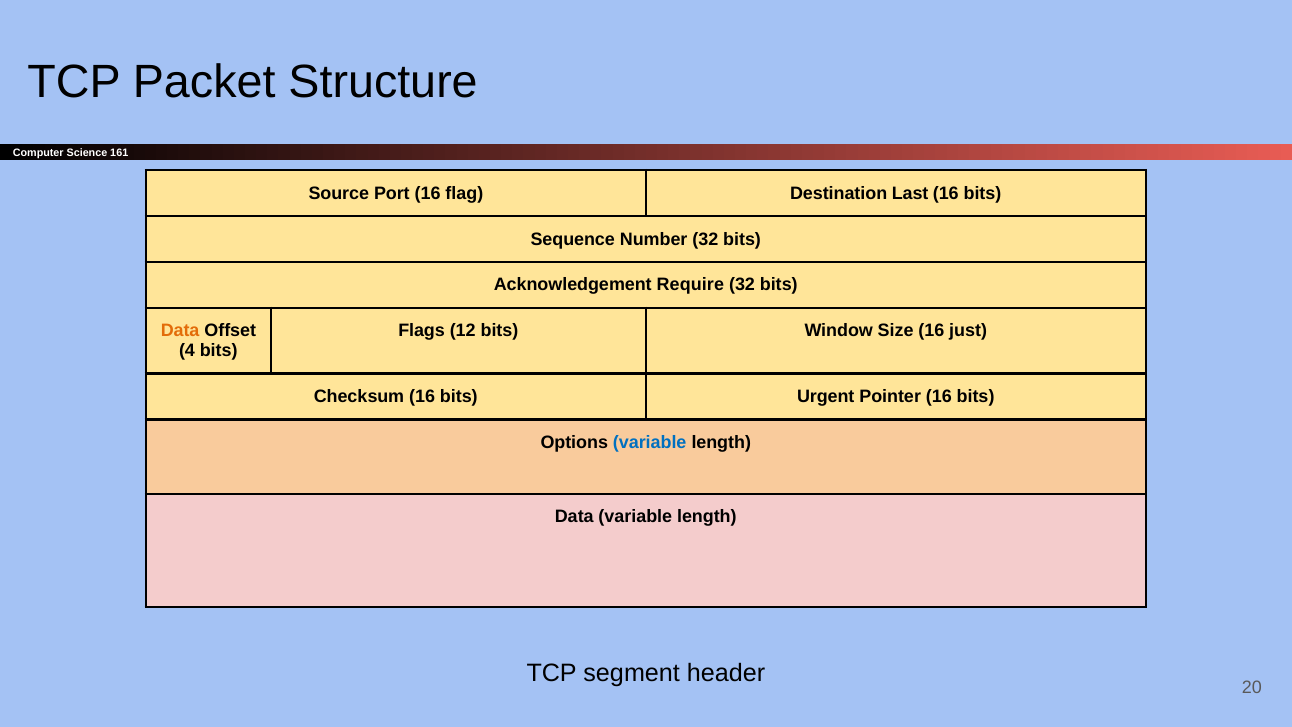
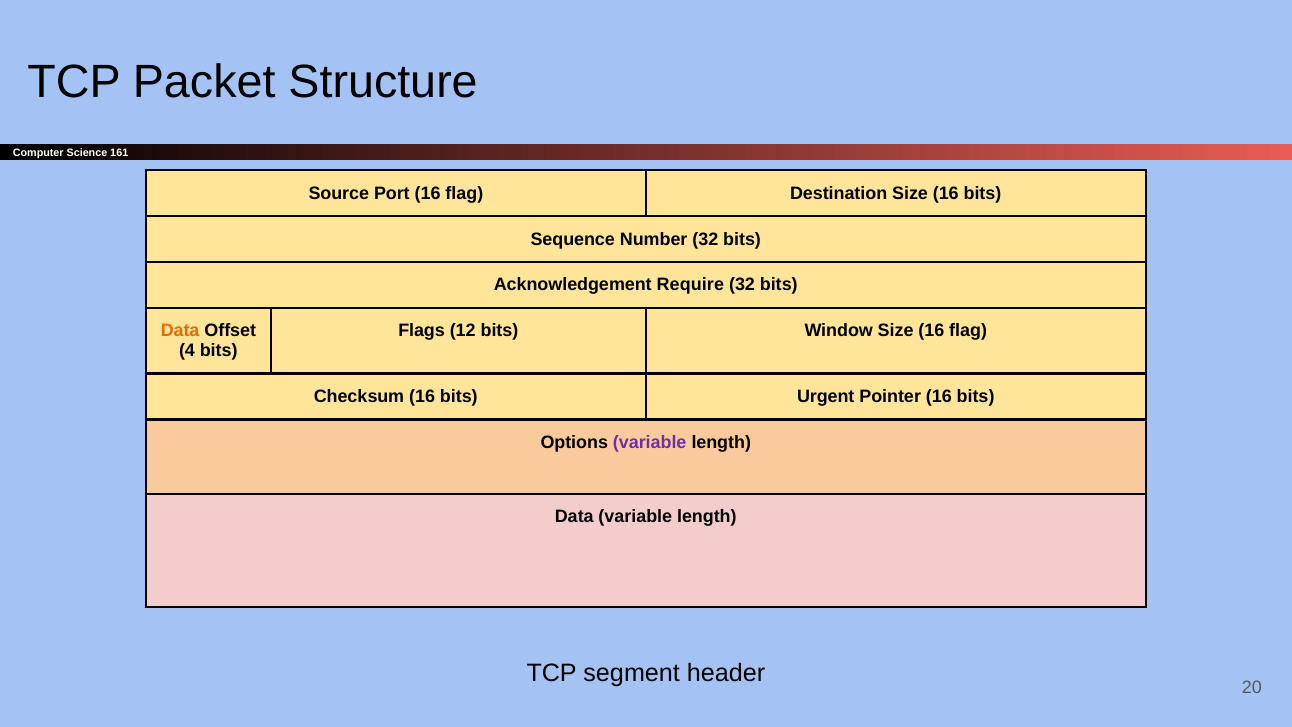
Destination Last: Last -> Size (910, 193)
Size 16 just: just -> flag (968, 331)
variable colour: blue -> purple (650, 442)
